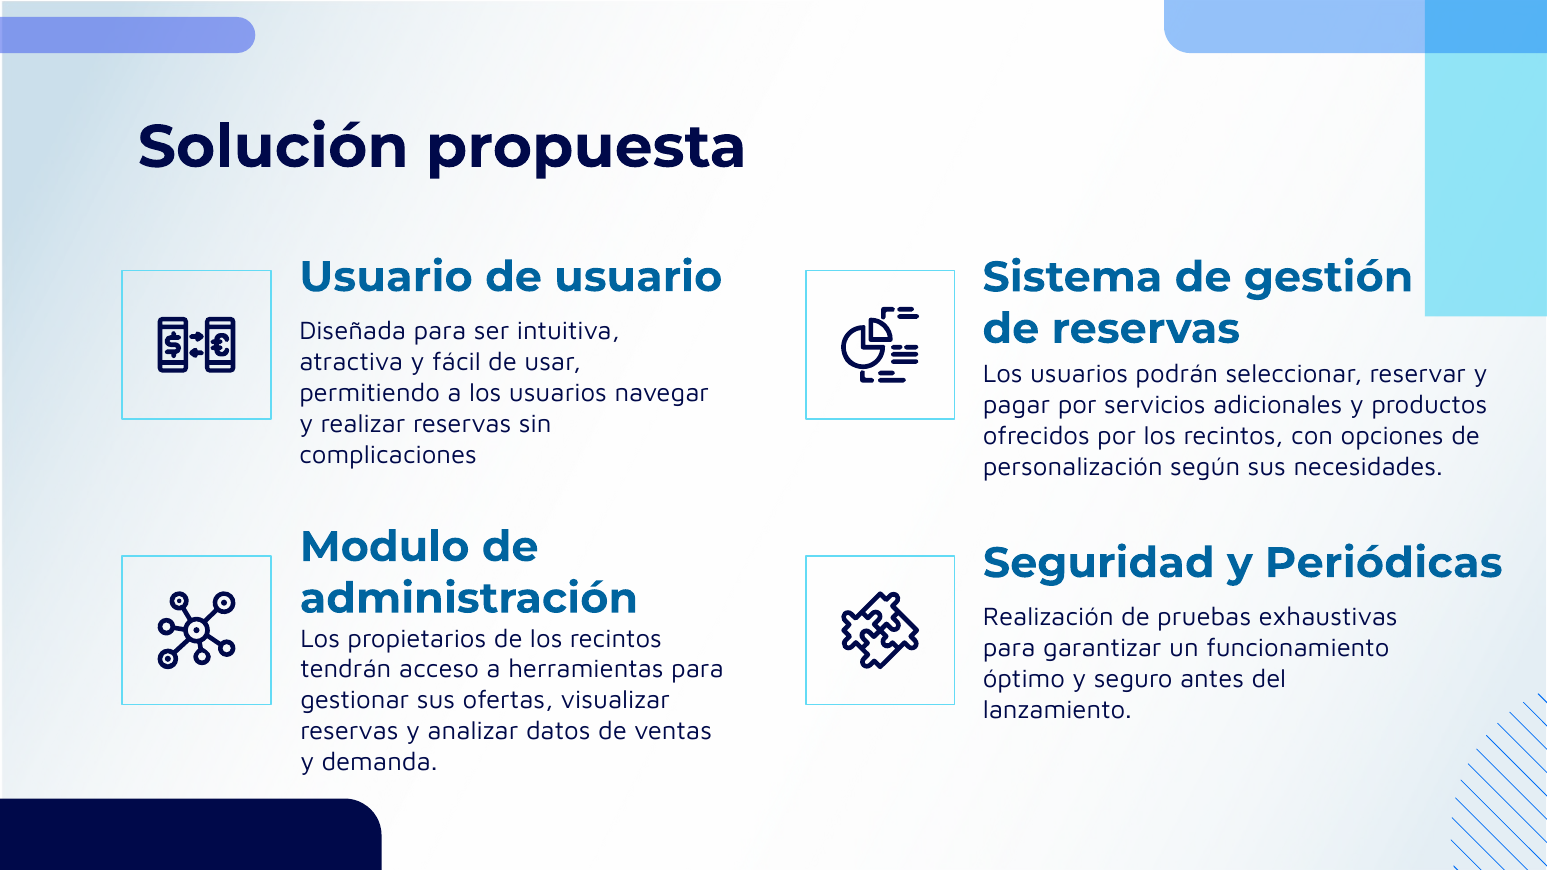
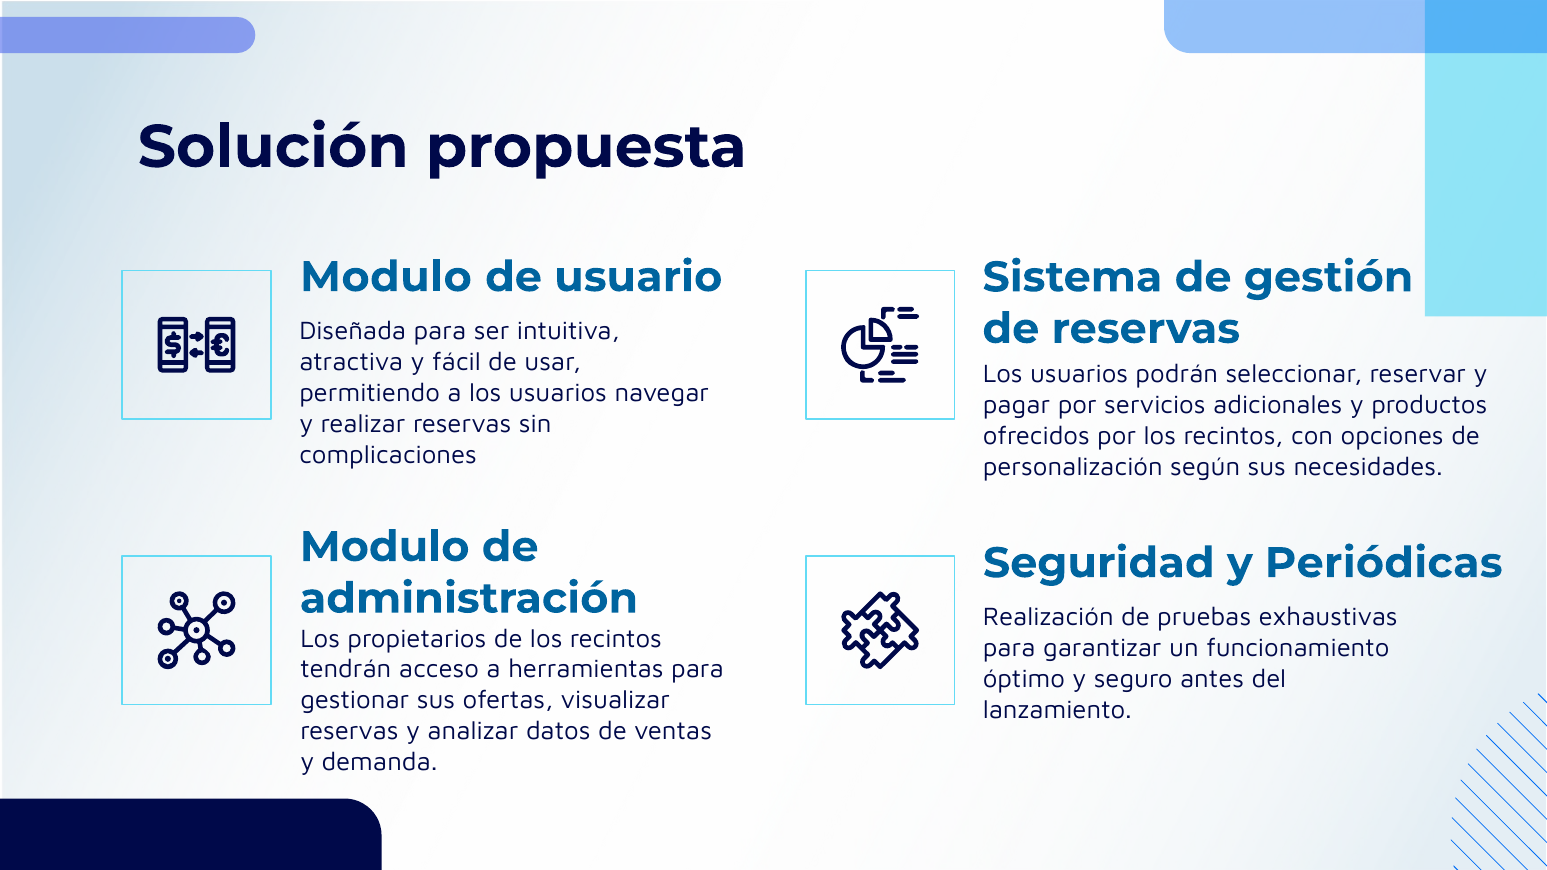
Usuario: Usuario -> Modulo (386, 277)
